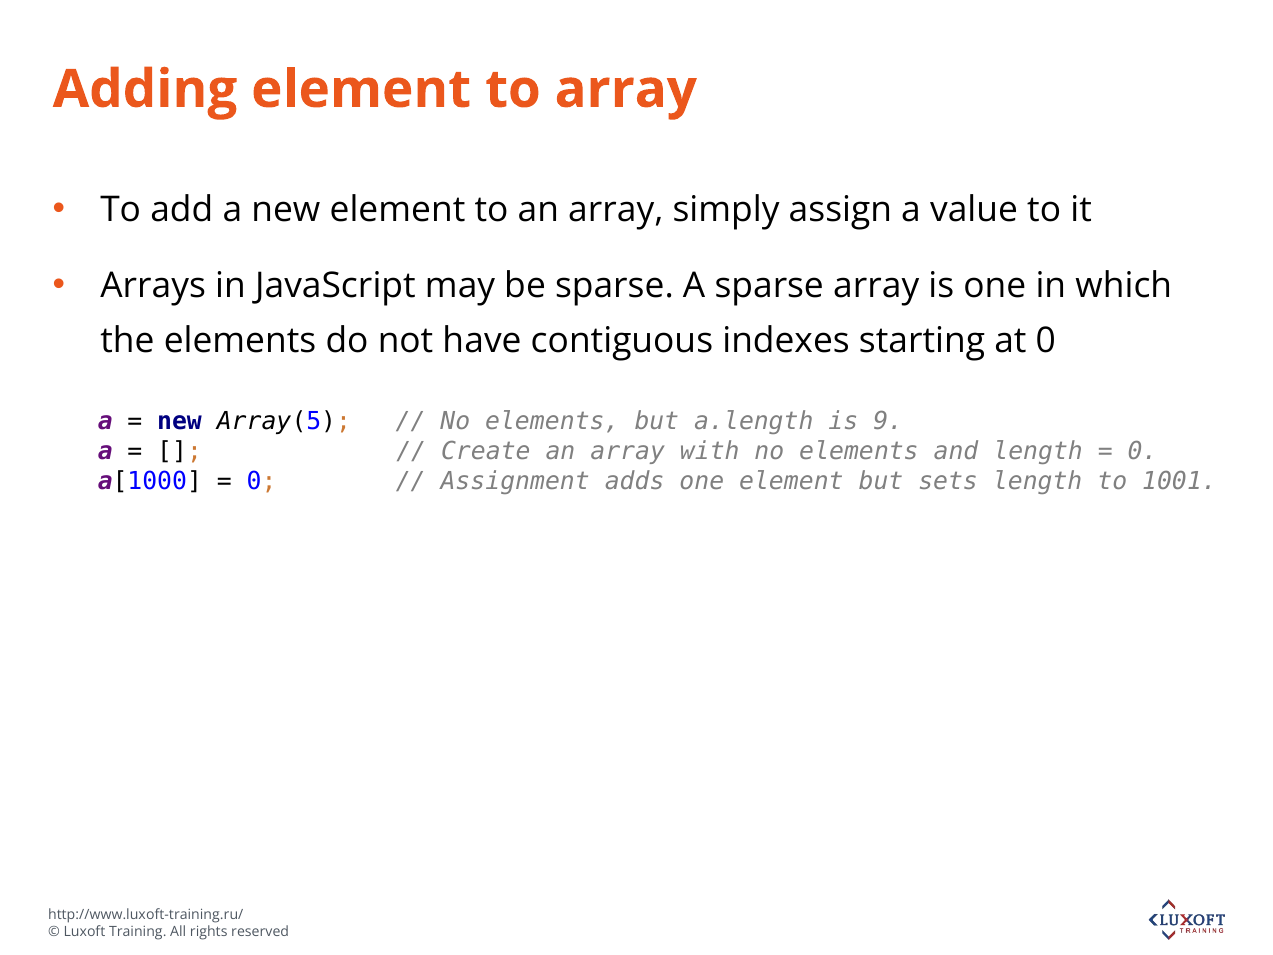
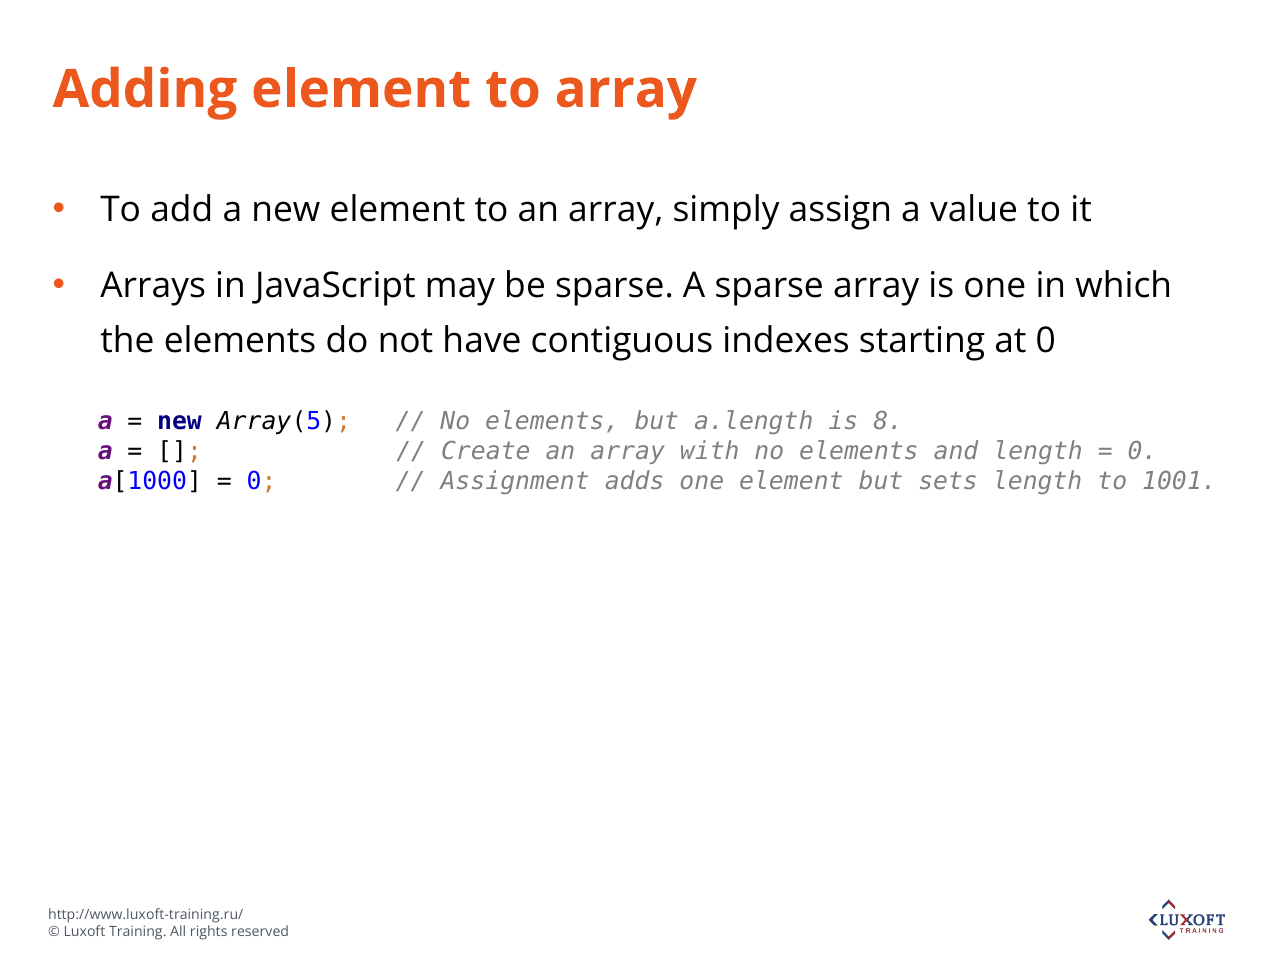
9: 9 -> 8 (888, 421)
